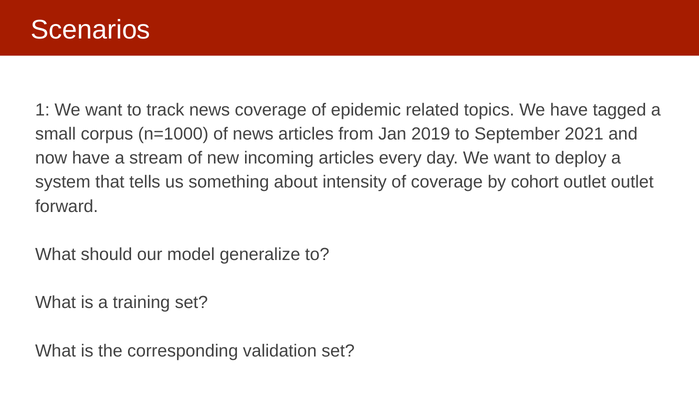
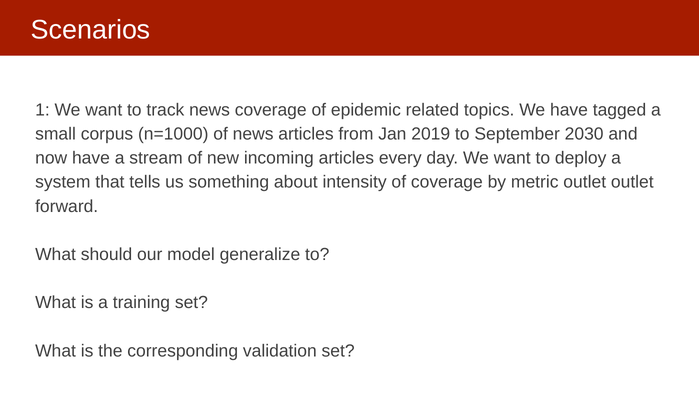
2021: 2021 -> 2030 (584, 134)
cohort: cohort -> metric (535, 182)
